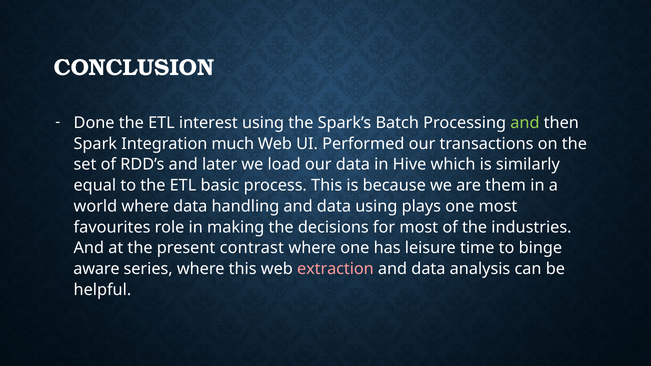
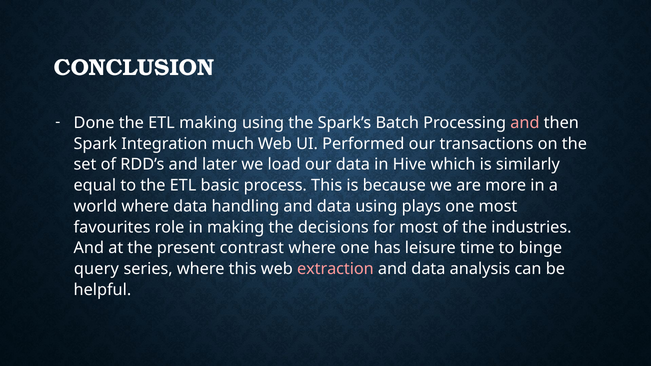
ETL interest: interest -> making (208, 123)
and colour: light green -> pink (525, 123)
them: them -> more (506, 186)
aware: aware -> query (96, 269)
